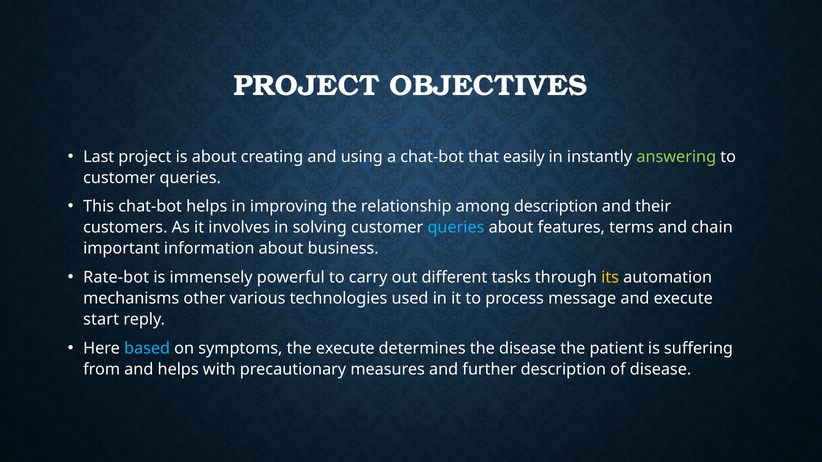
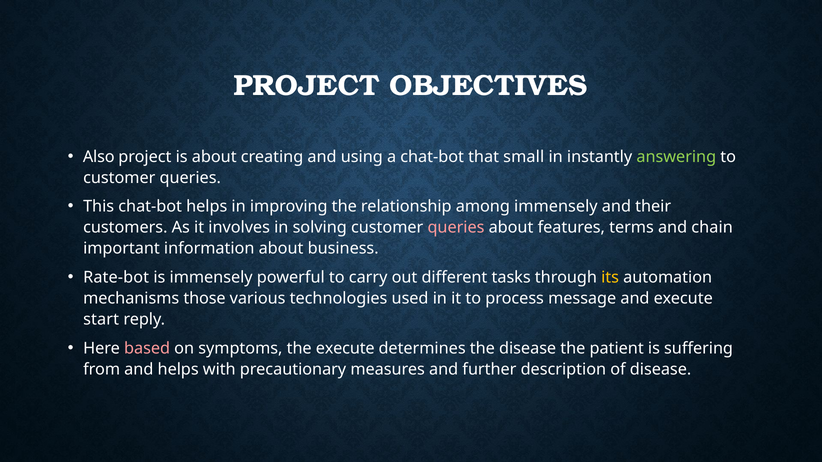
Last: Last -> Also (99, 157)
easily: easily -> small (524, 157)
among description: description -> immensely (556, 207)
queries colour: light blue -> pink (456, 228)
other: other -> those (205, 299)
based colour: light blue -> pink (147, 348)
